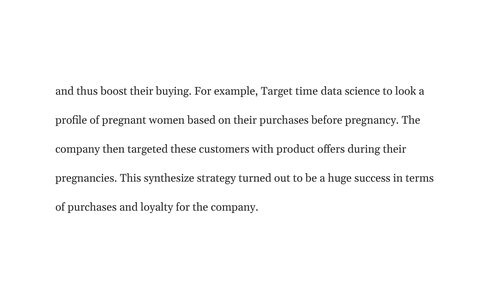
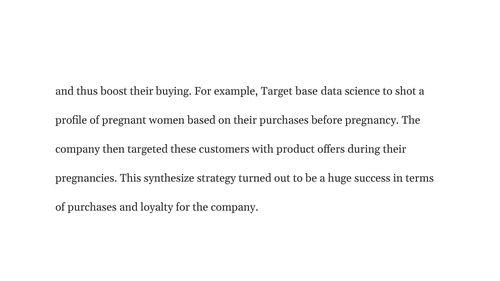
time: time -> base (307, 91)
look: look -> shot (406, 91)
